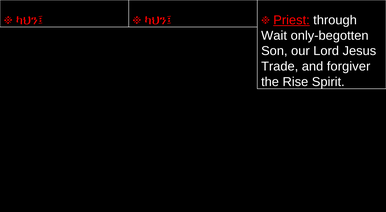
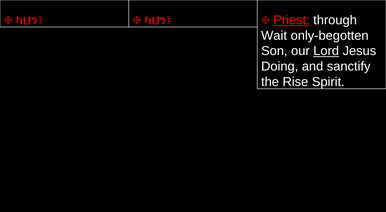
Lord underline: none -> present (326, 51)
Trade: Trade -> Doing (280, 67)
forgiver: forgiver -> sanctify (349, 67)
